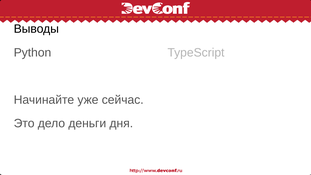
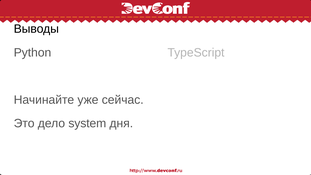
деньги: деньги -> system (87, 123)
